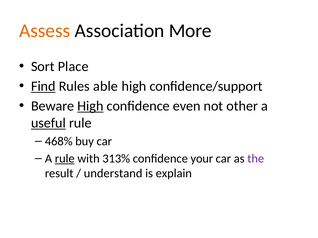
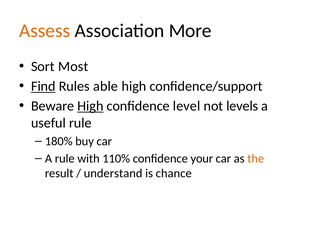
Place: Place -> Most (73, 67)
even: even -> level (187, 106)
other: other -> levels (242, 106)
useful underline: present -> none (48, 123)
468%: 468% -> 180% (59, 142)
rule underline: present -> none (65, 159)
313%: 313% -> 110% (116, 159)
the colour: purple -> orange (256, 159)
explain: explain -> chance (174, 174)
